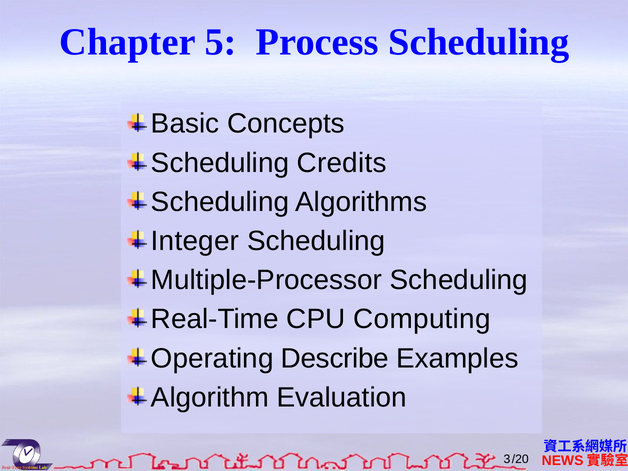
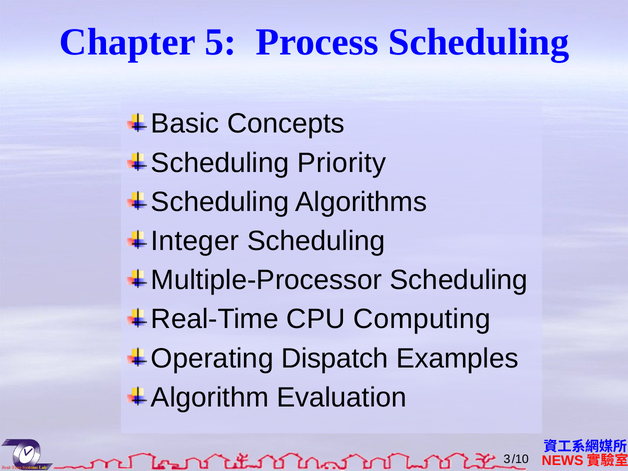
Credits: Credits -> Priority (342, 163)
Describe: Describe -> Dispatch (335, 358)
/20: /20 -> /10 (520, 459)
